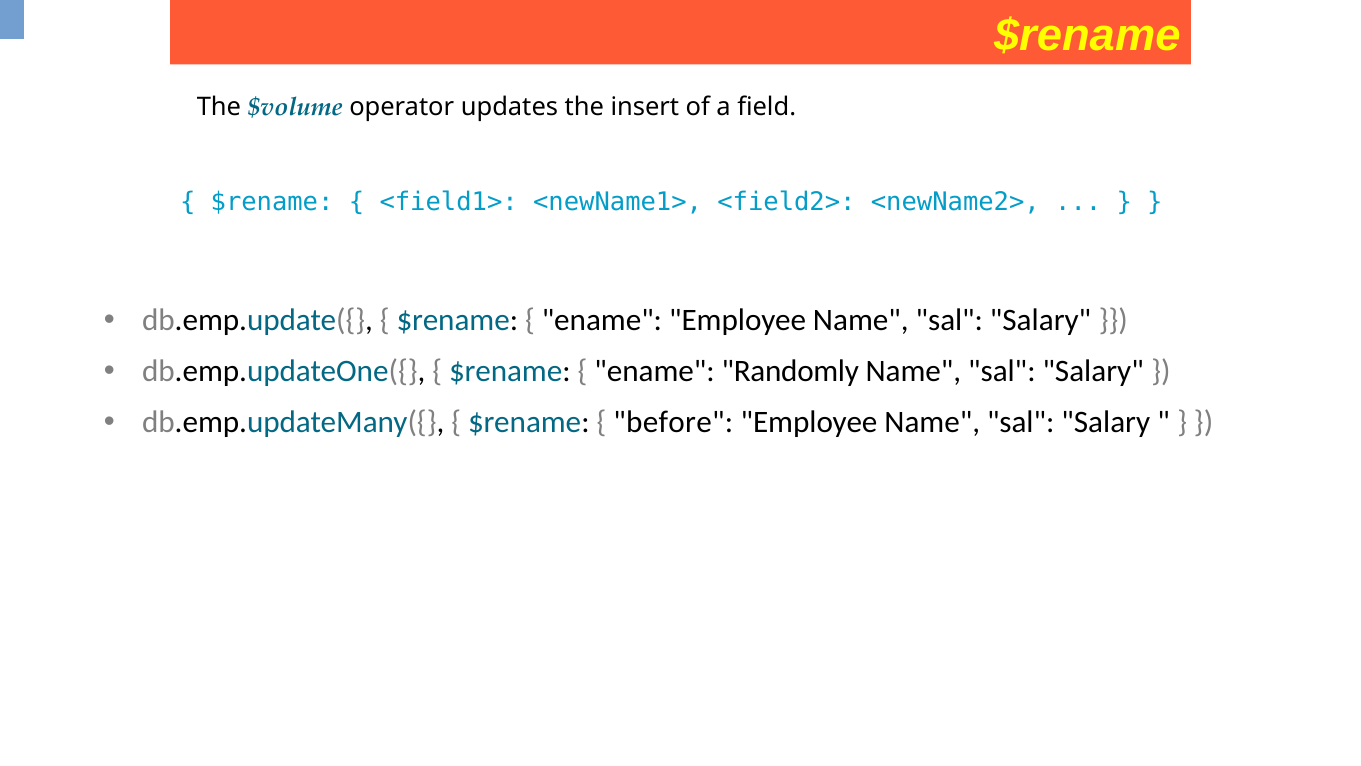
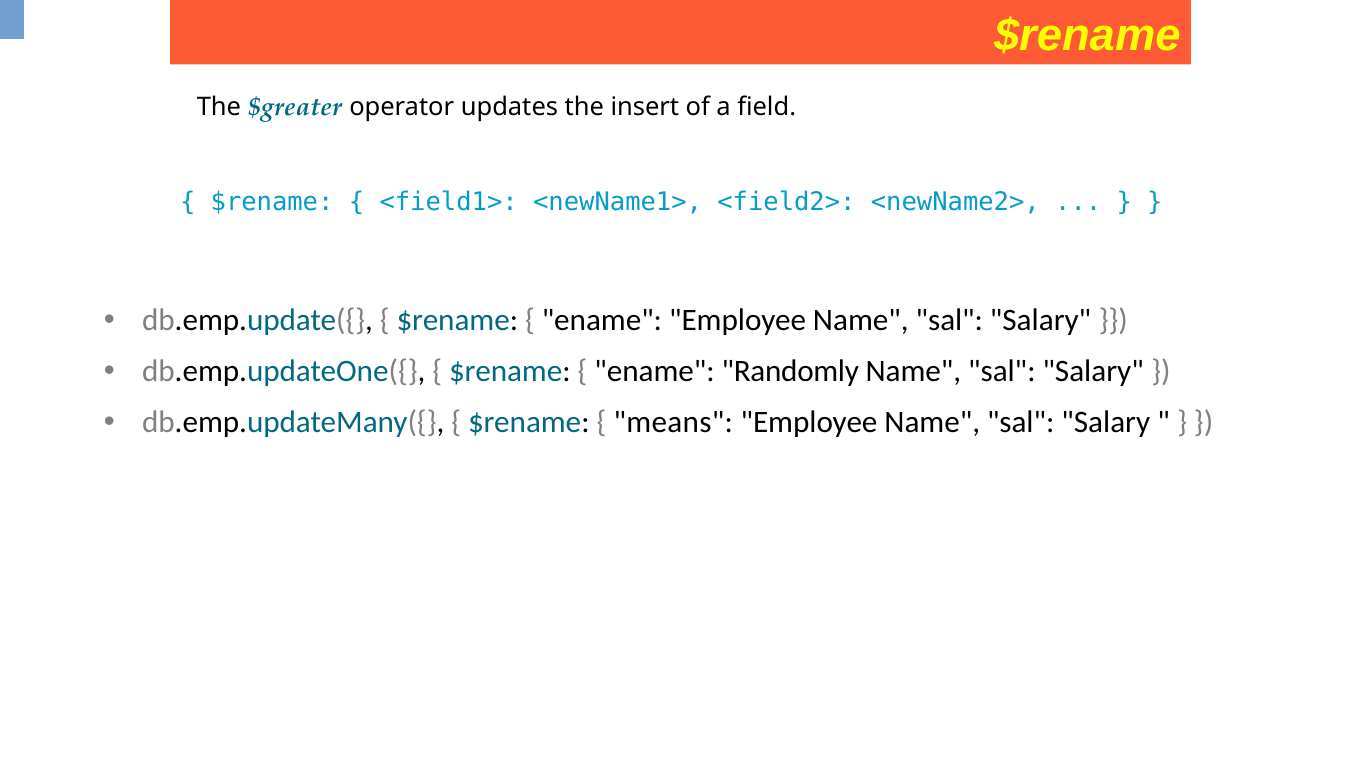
$volume: $volume -> $greater (295, 107)
before: before -> means (673, 422)
